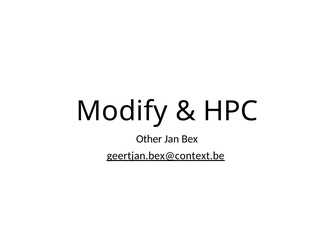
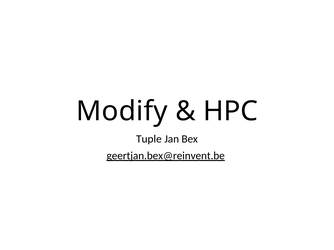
Other: Other -> Tuple (149, 139)
geertjan.bex@context.be: geertjan.bex@context.be -> geertjan.bex@reinvent.be (166, 156)
